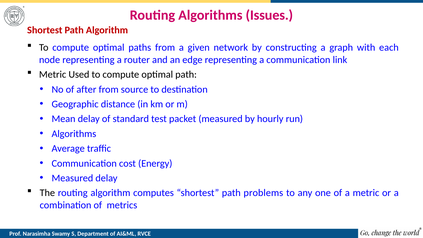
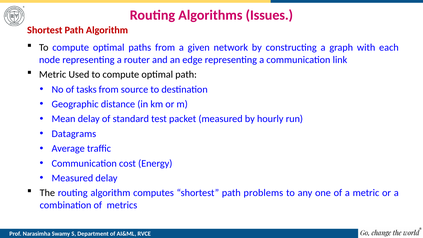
after: after -> tasks (86, 89)
Algorithms: Algorithms -> Datagrams (74, 134)
